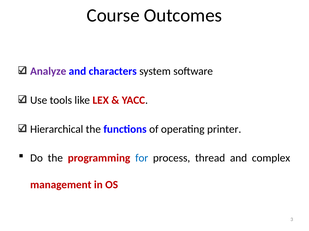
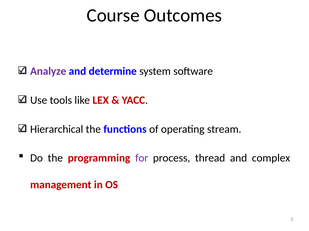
characters: characters -> determine (113, 71)
printer: printer -> stream (224, 130)
for colour: blue -> purple (142, 159)
